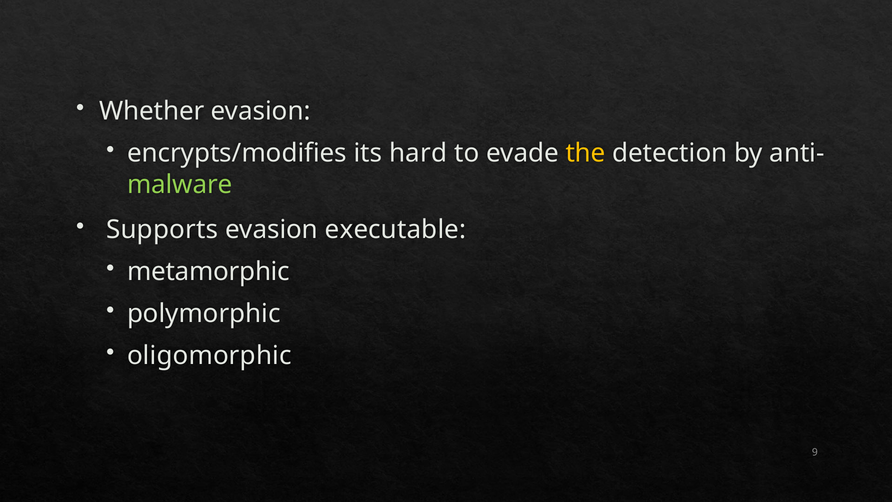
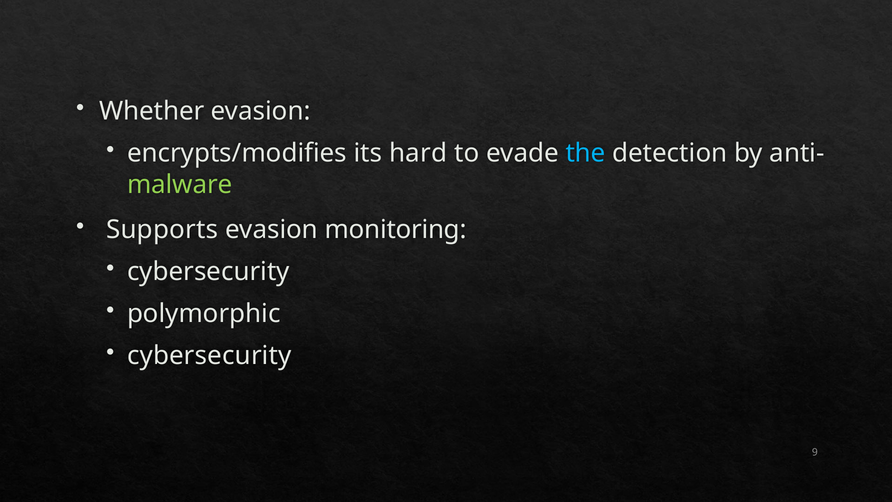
the colour: yellow -> light blue (586, 153)
executable: executable -> monitoring (396, 230)
metamorphic: metamorphic -> cybersecurity (208, 271)
oligomorphic: oligomorphic -> cybersecurity (209, 355)
